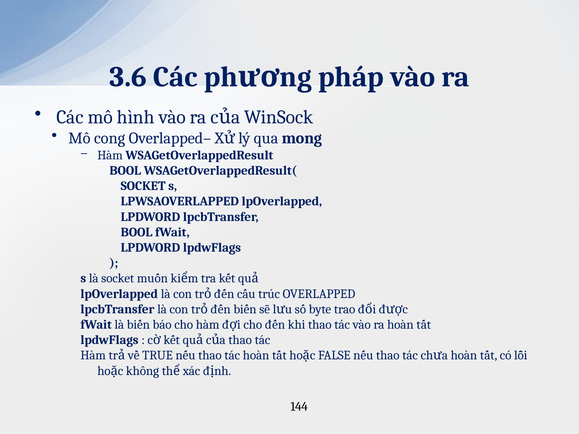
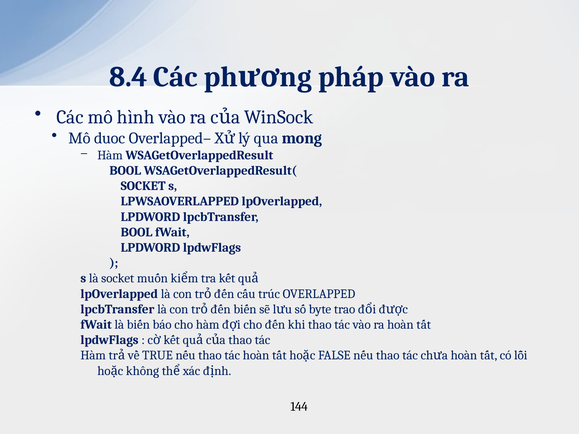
3.6: 3.6 -> 8.4 (128, 77)
cong: cong -> duoc (110, 138)
